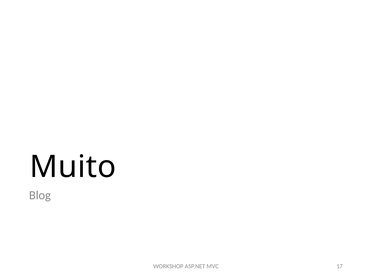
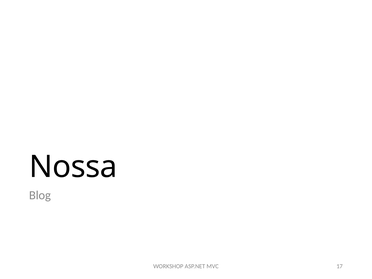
Muito: Muito -> Nossa (73, 167)
